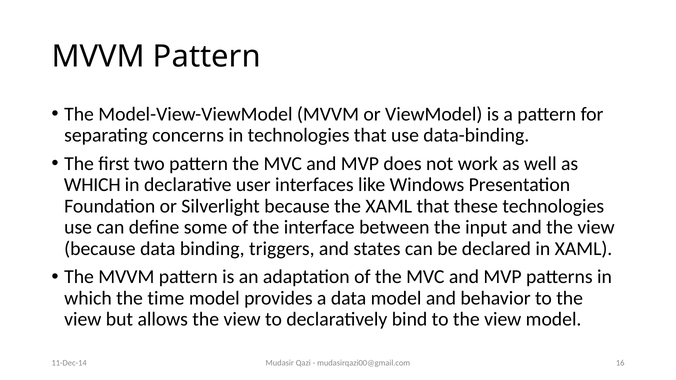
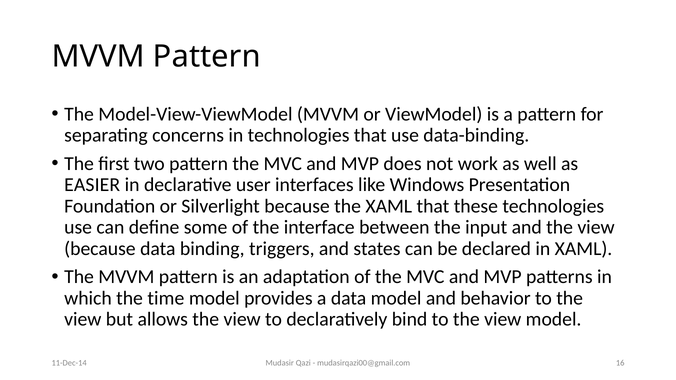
WHICH: WHICH -> EASIER (92, 185)
